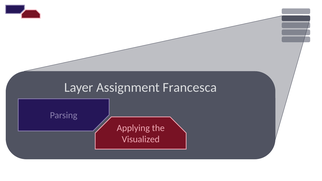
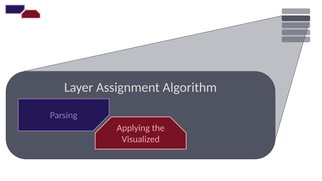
Francesca: Francesca -> Algorithm (190, 88)
